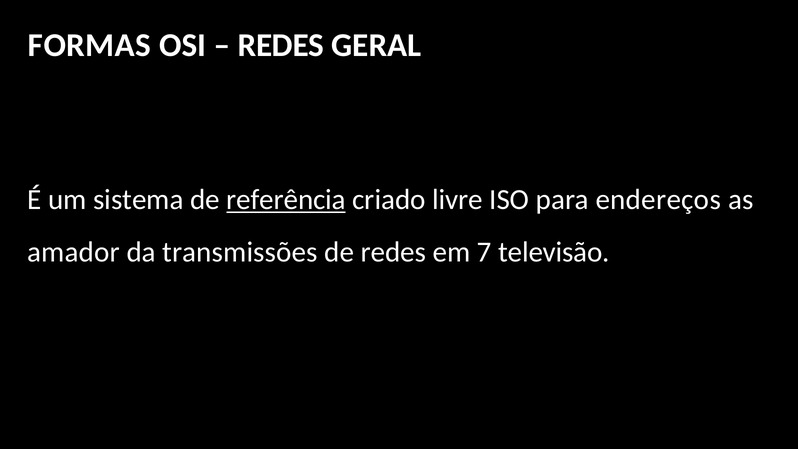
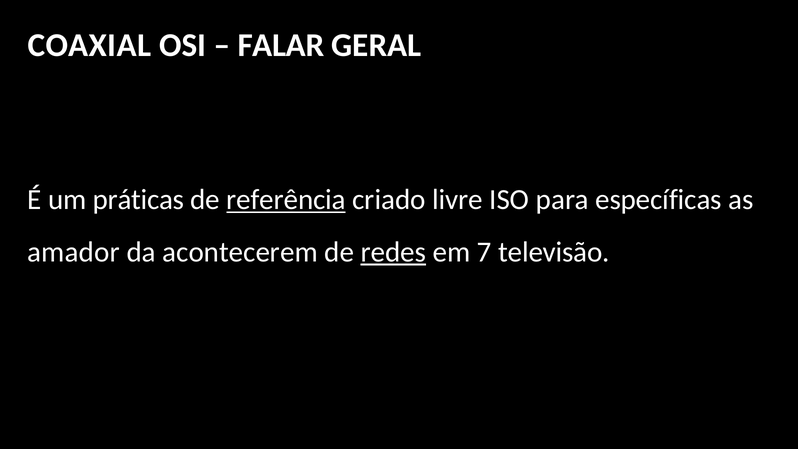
FORMAS: FORMAS -> COAXIAL (89, 45)
REDES: REDES -> FALAR (281, 45)
sistema: sistema -> práticas (138, 200)
endereços: endereços -> específicas (658, 200)
transmissões: transmissões -> acontecerem (240, 252)
redes underline: none -> present (393, 252)
